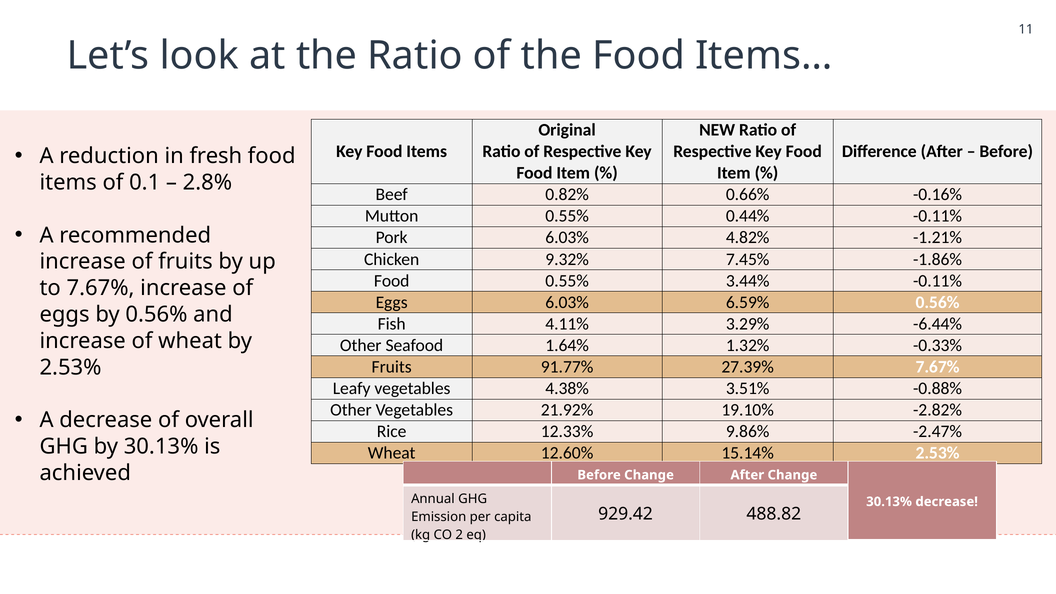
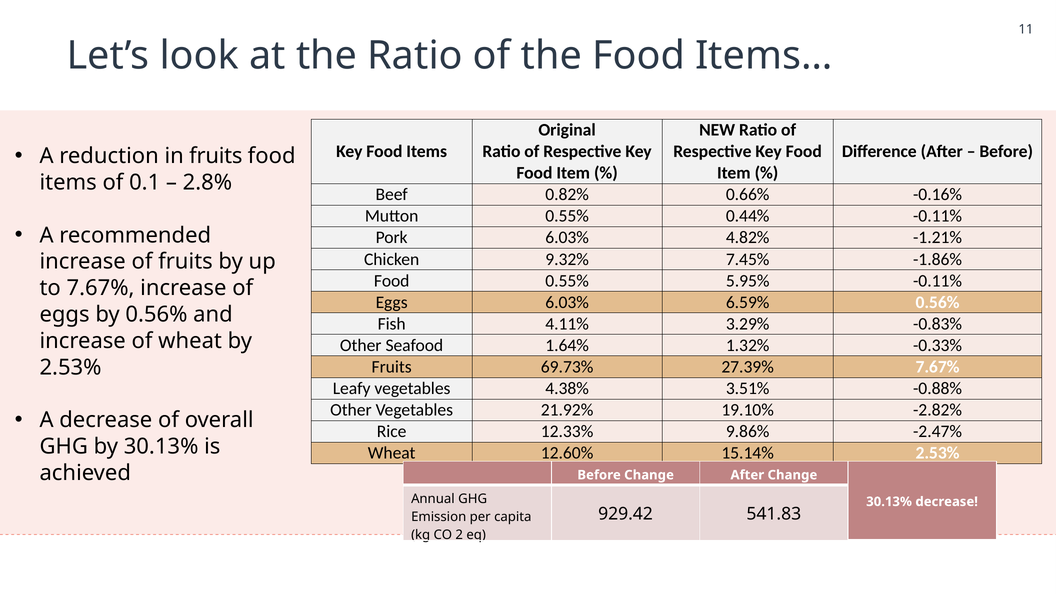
in fresh: fresh -> fruits (216, 156)
3.44%: 3.44% -> 5.95% (748, 281)
-6.44%: -6.44% -> -0.83% (938, 324)
91.77%: 91.77% -> 69.73% (567, 367)
488.82: 488.82 -> 541.83 (774, 514)
